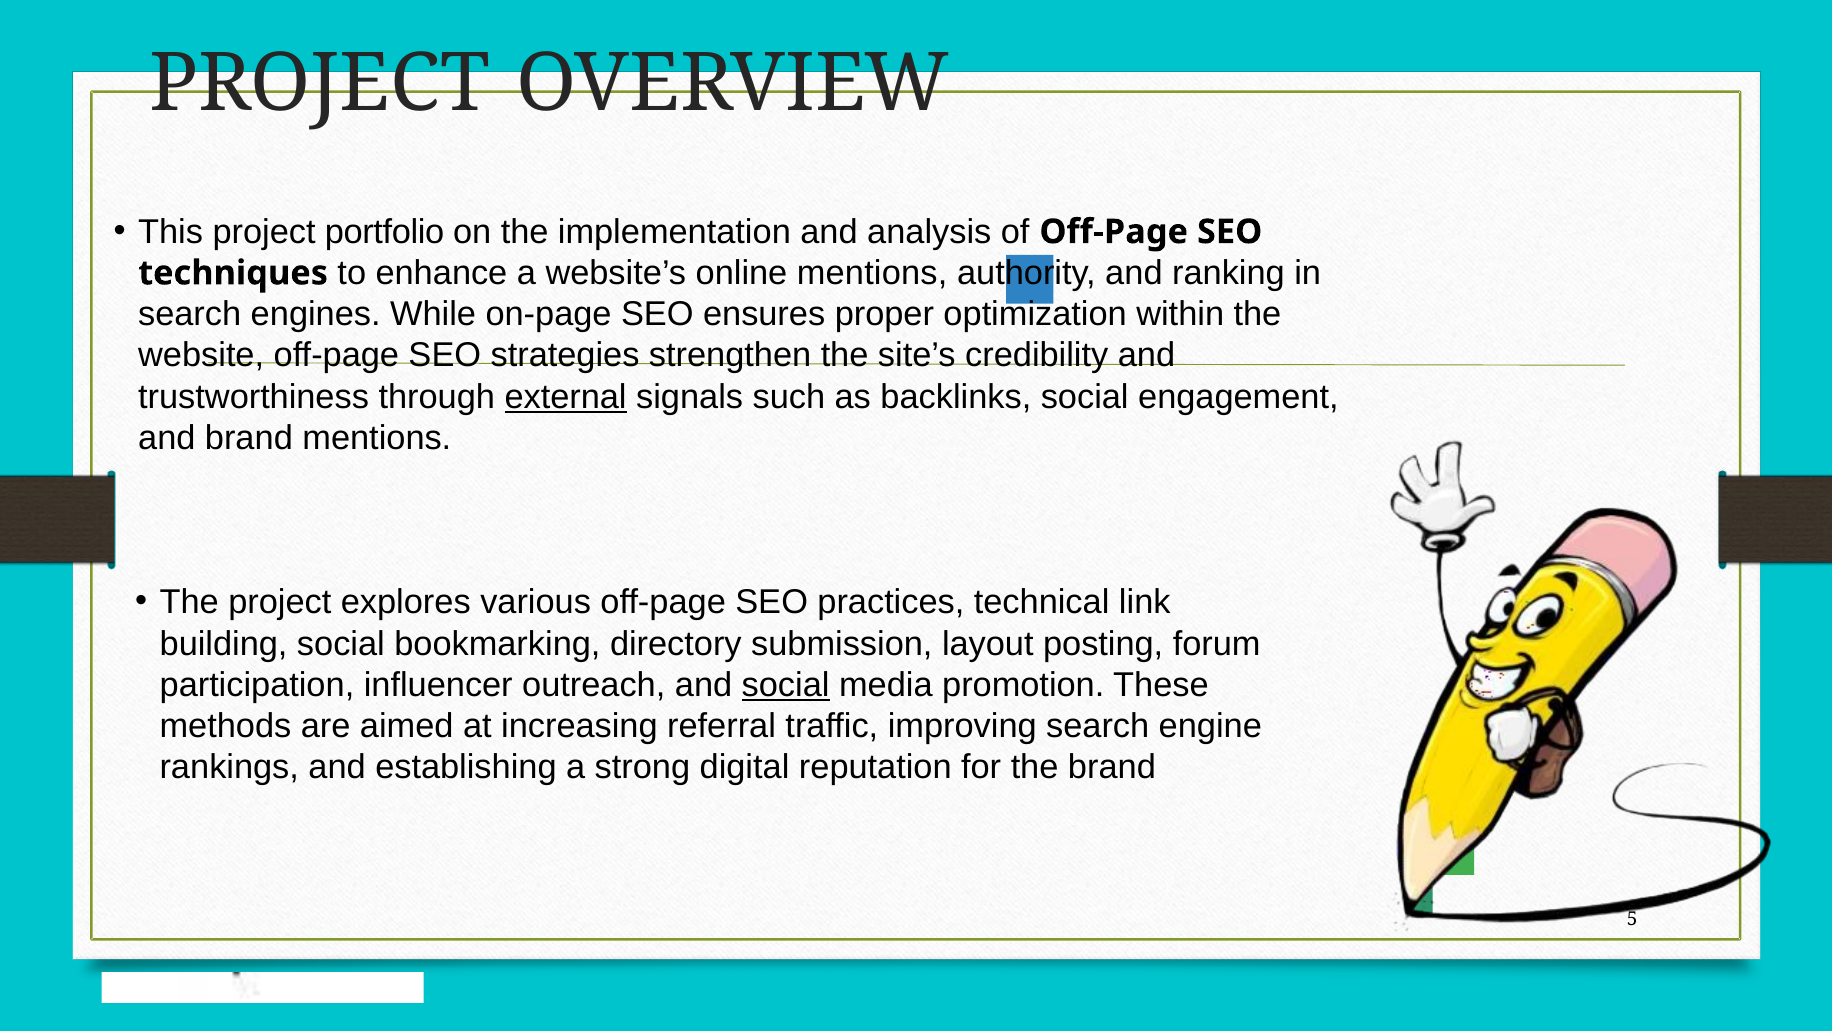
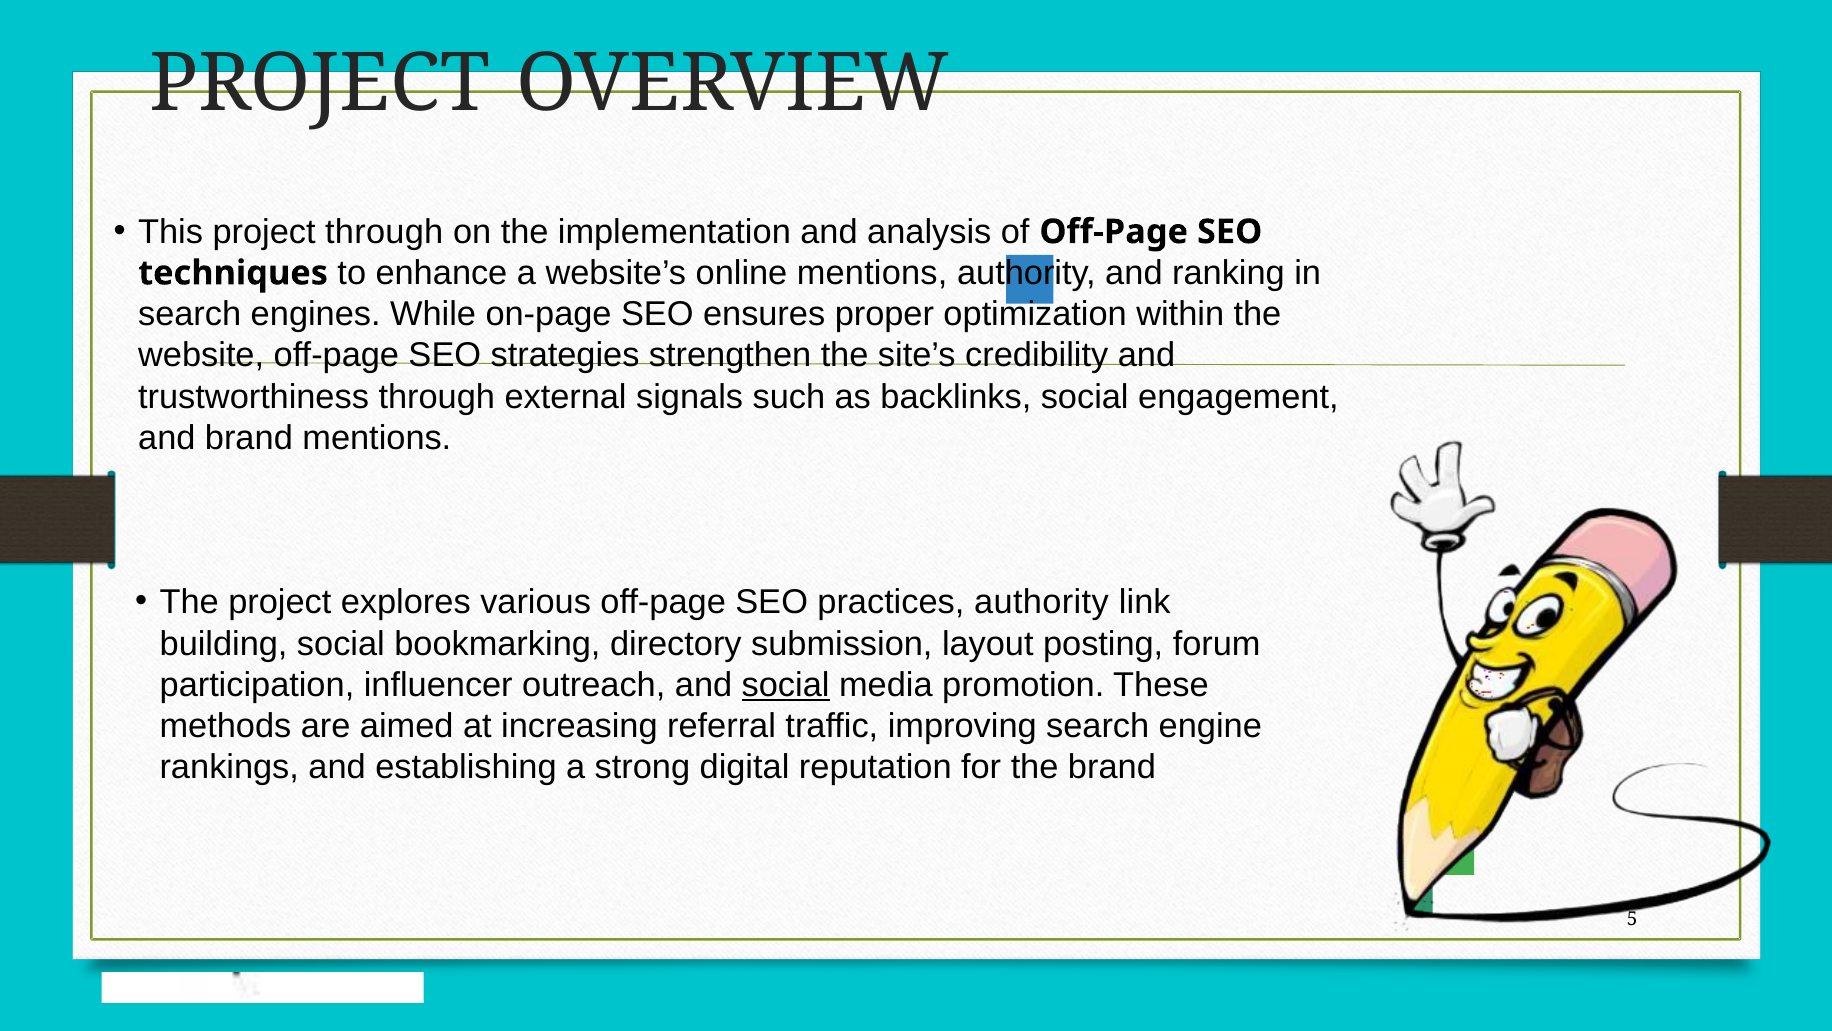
project portfolio: portfolio -> through (384, 232)
external underline: present -> none (566, 397)
practices technical: technical -> authority (1041, 602)
